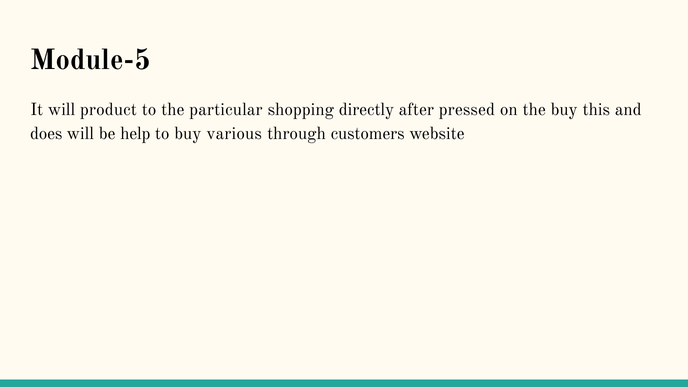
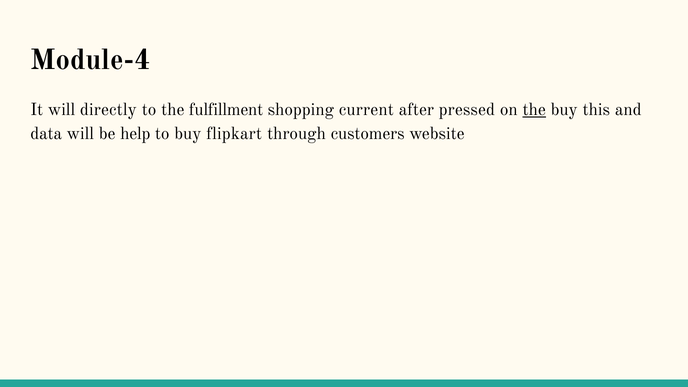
Module-5: Module-5 -> Module-4 (91, 60)
product: product -> directly (108, 110)
particular: particular -> fulfillment (226, 110)
directly: directly -> current (366, 110)
the underline: none -> present (534, 110)
does: does -> data (46, 133)
various: various -> flipkart (234, 133)
